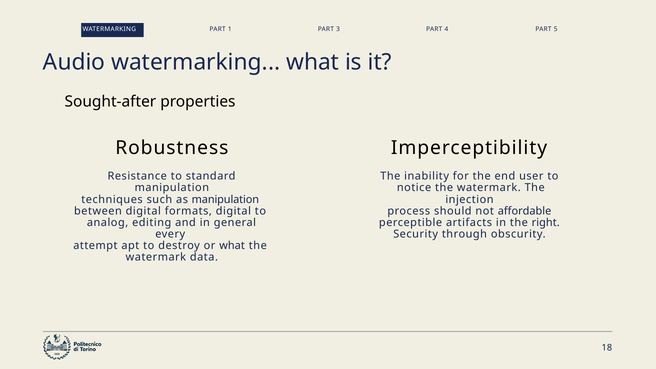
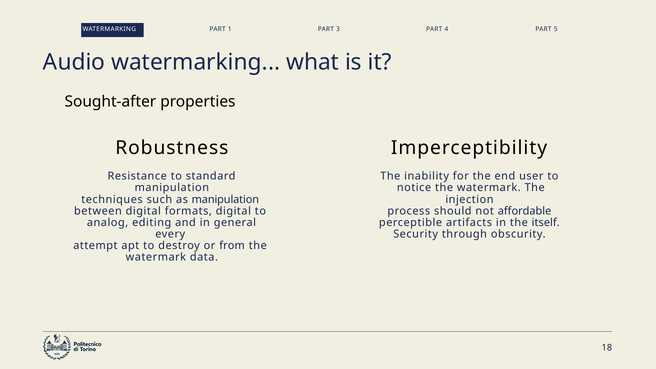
right: right -> itself (546, 223)
or what: what -> from (232, 246)
